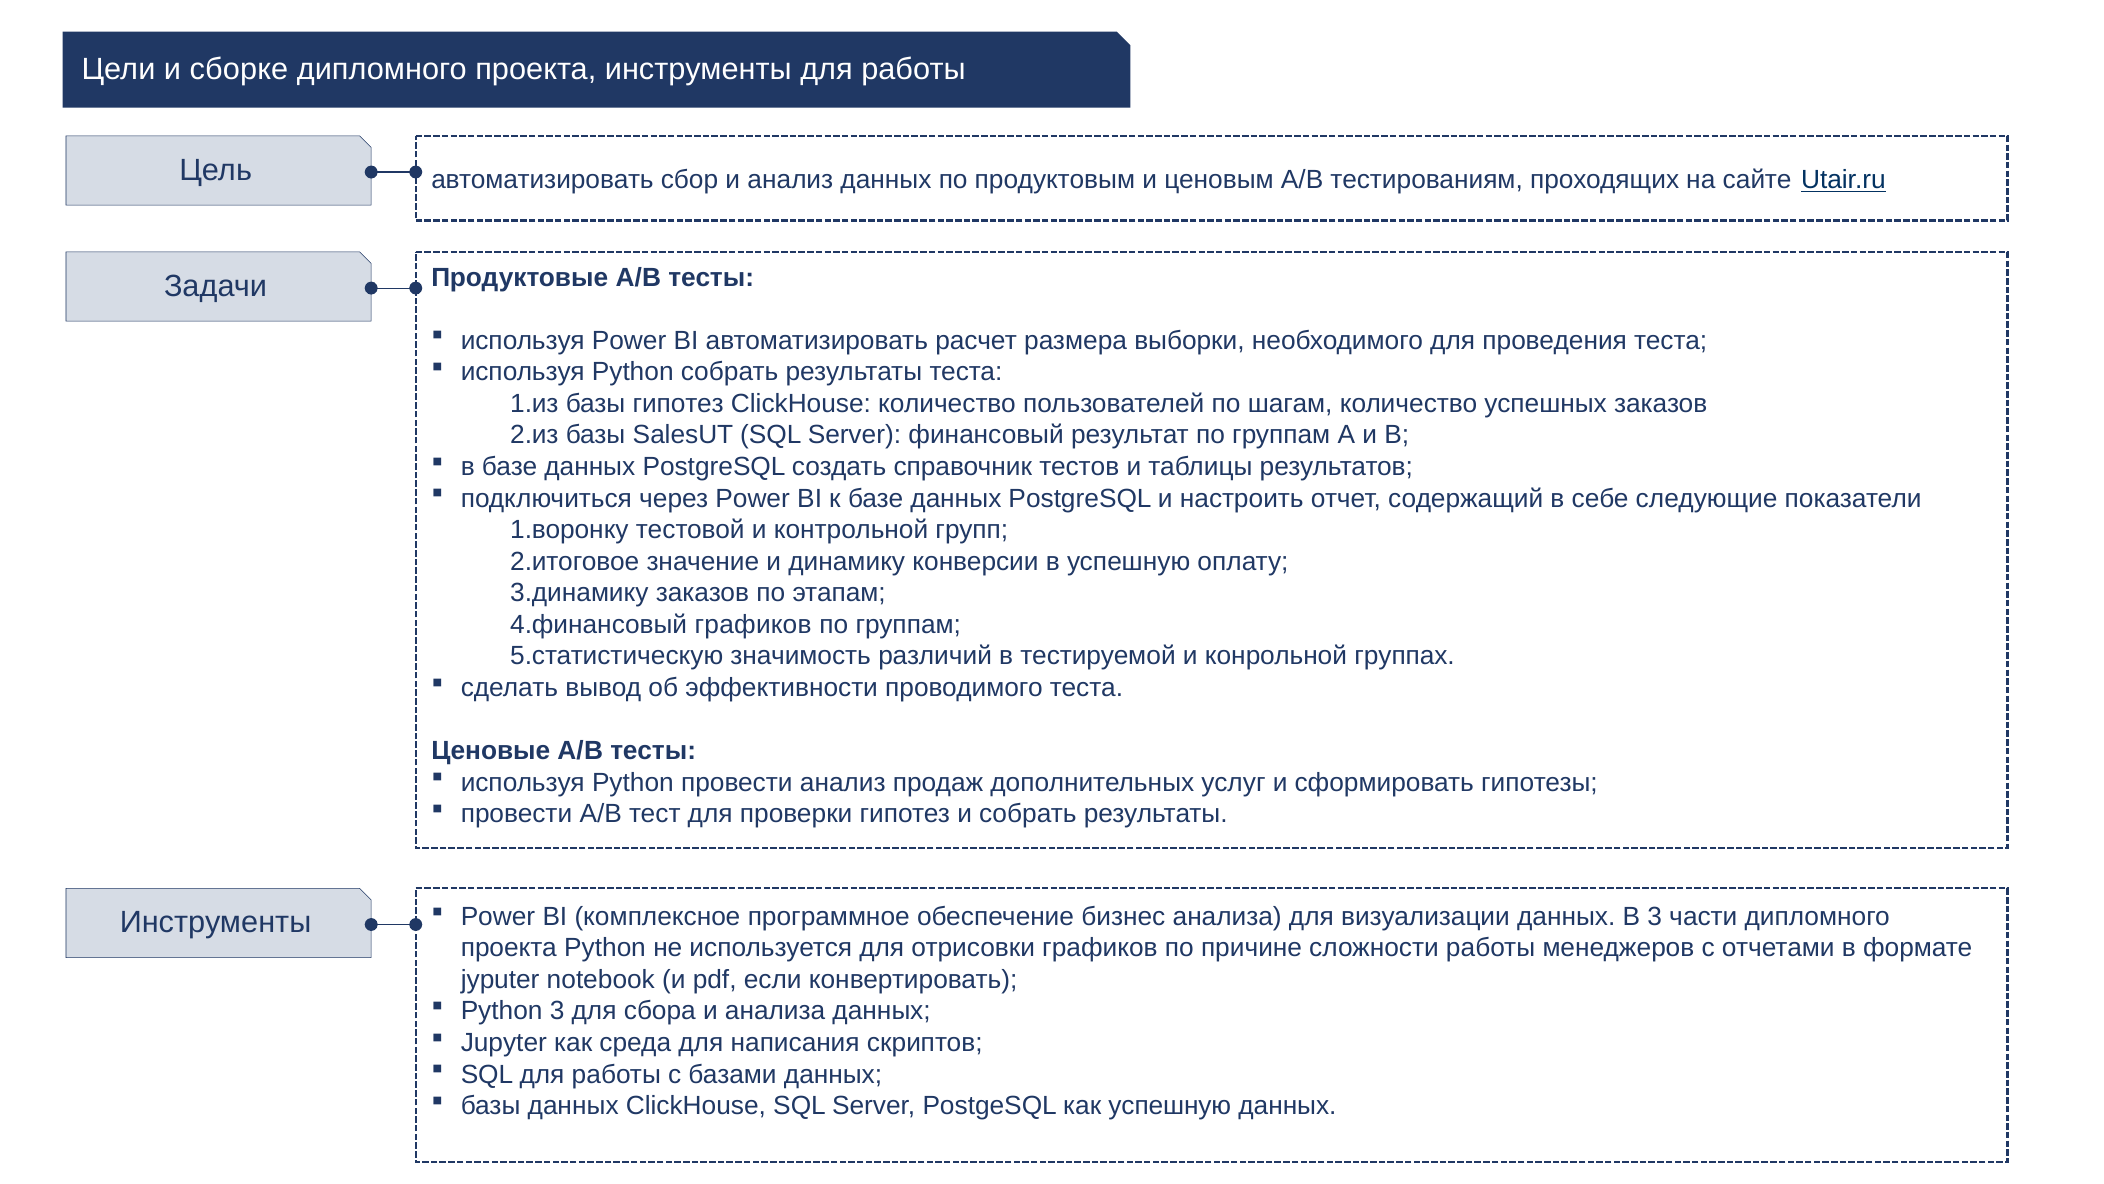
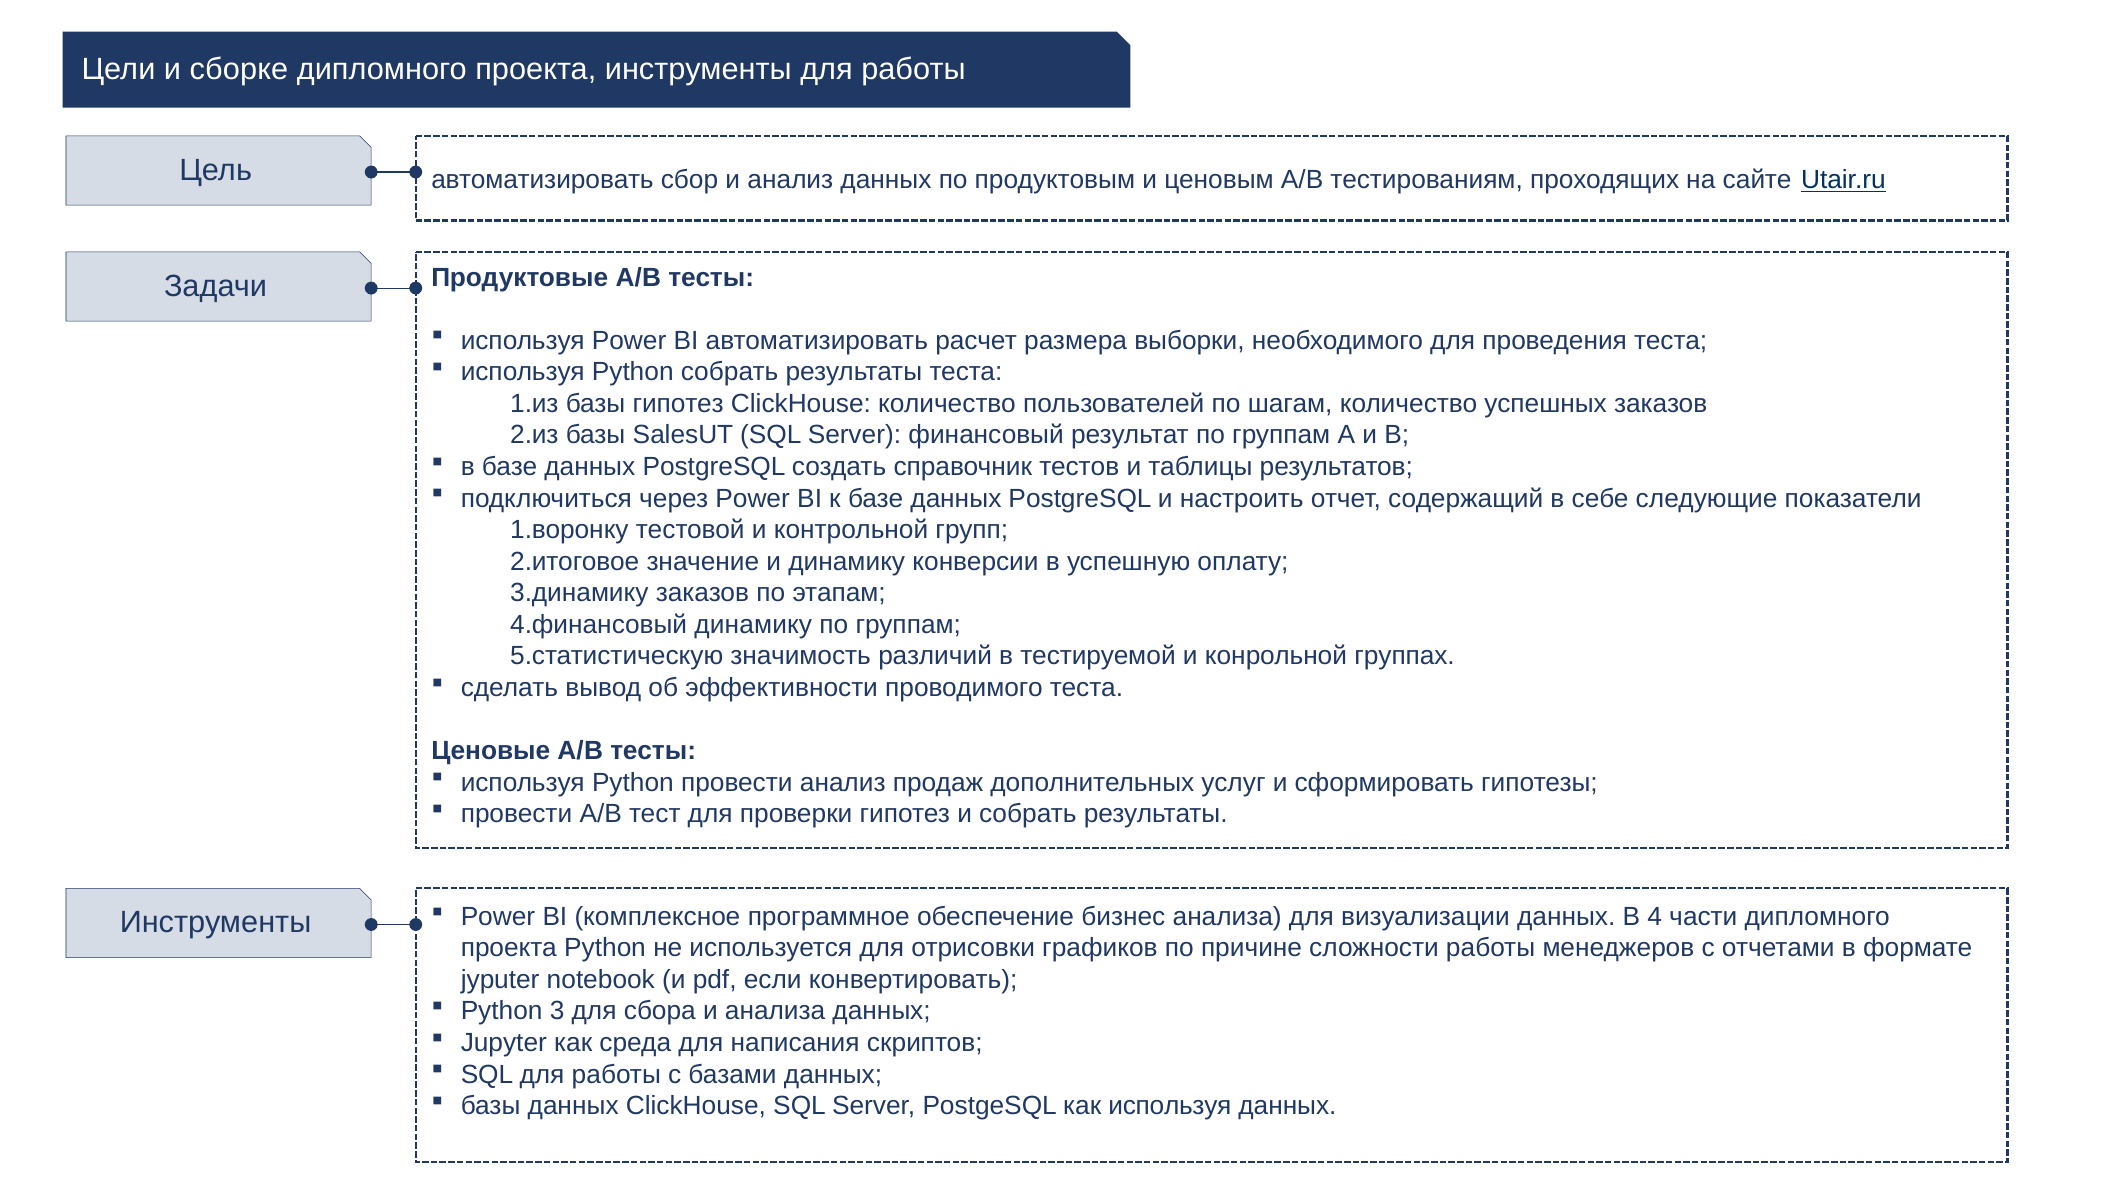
графиков: графиков -> динамику (753, 624)
В 3: 3 -> 4 (1655, 916)
как успешную: успешную -> используя (1170, 1106)
